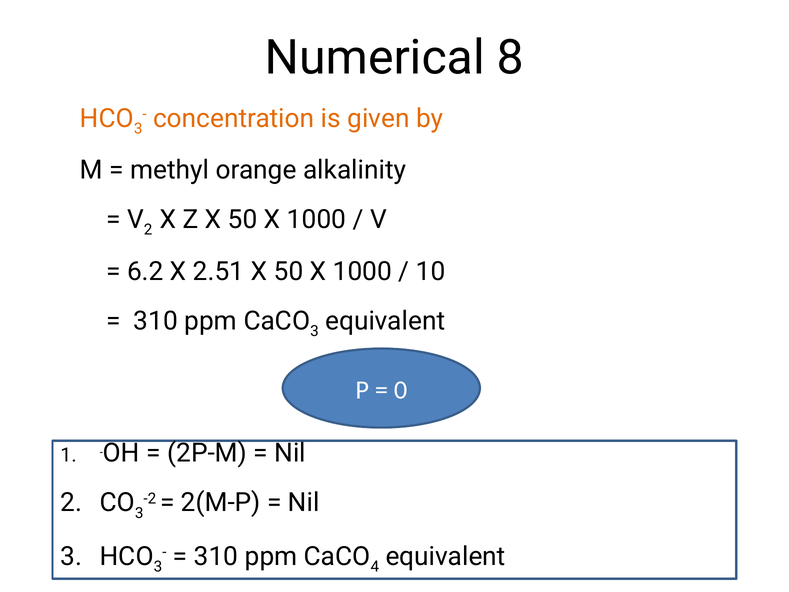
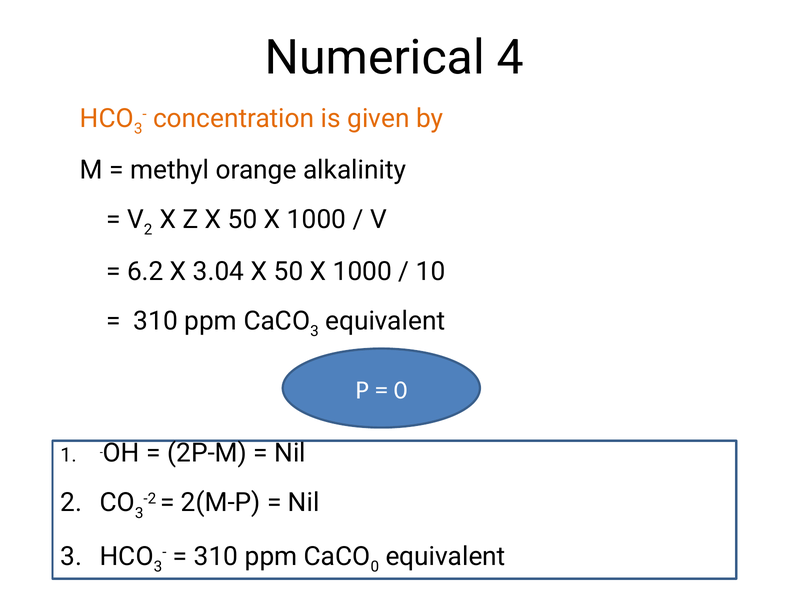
8: 8 -> 4 (510, 58)
2.51: 2.51 -> 3.04 (219, 271)
4: 4 -> 0 (375, 567)
